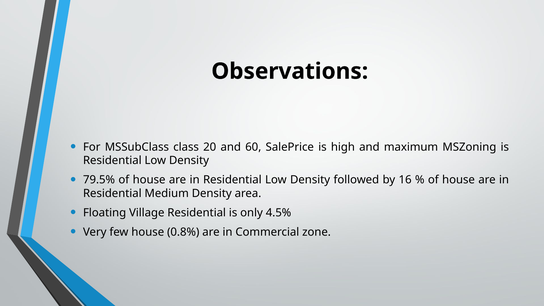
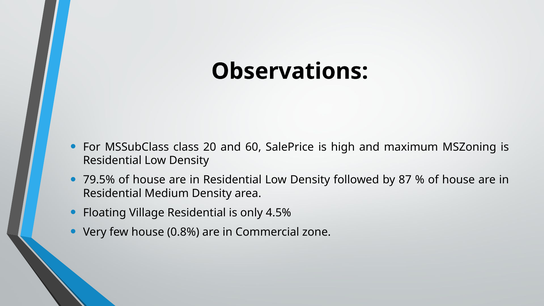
16: 16 -> 87 (405, 180)
